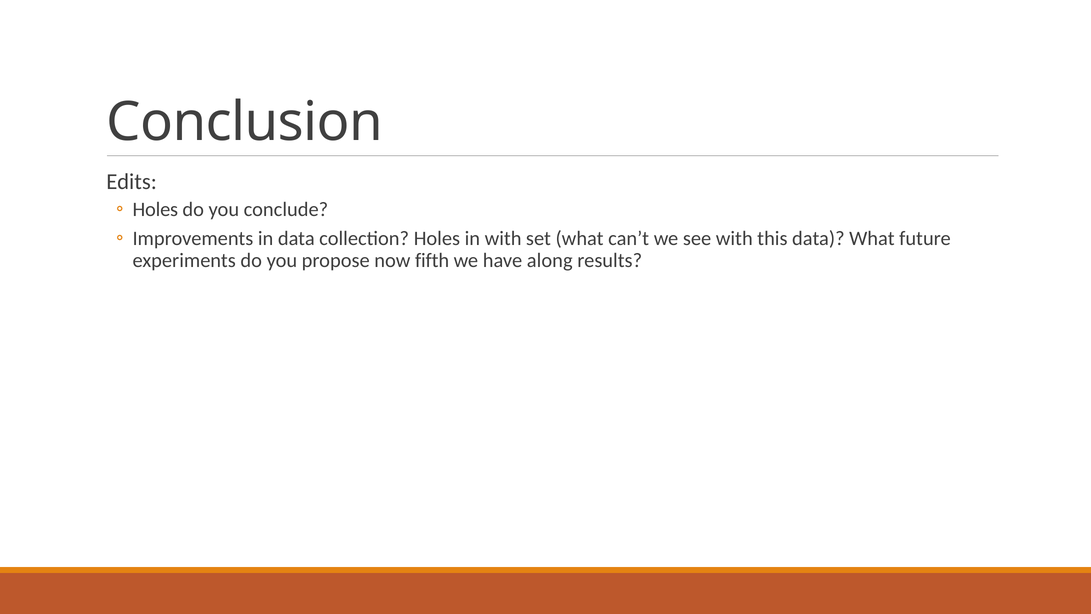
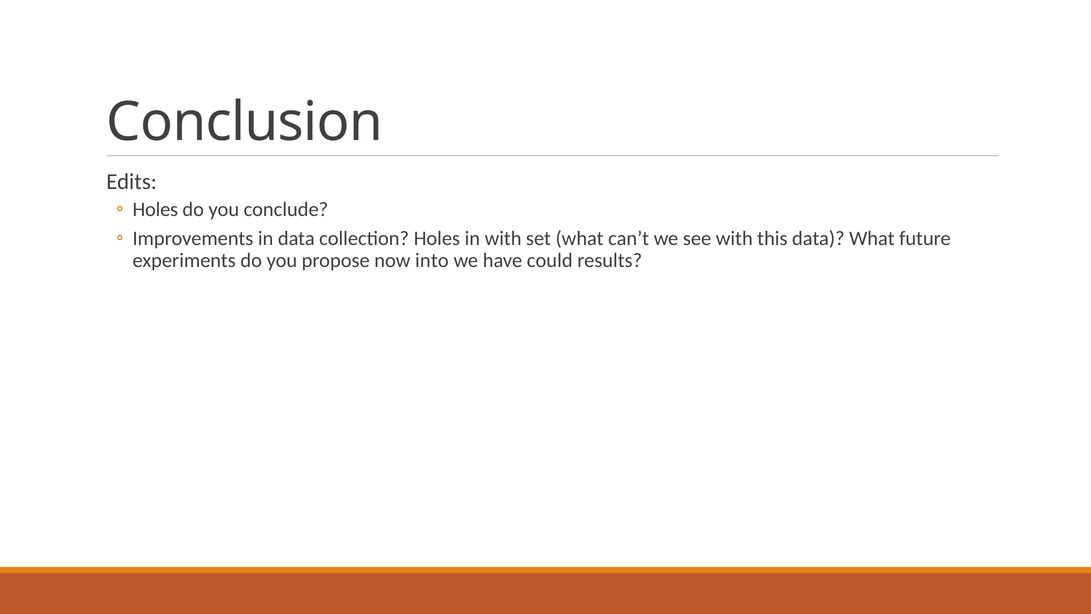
fifth: fifth -> into (432, 260)
along: along -> could (550, 260)
